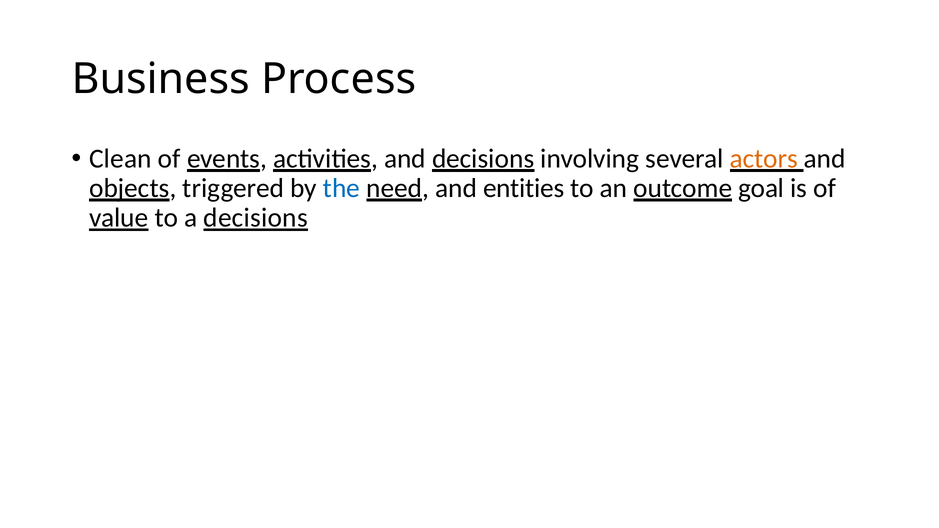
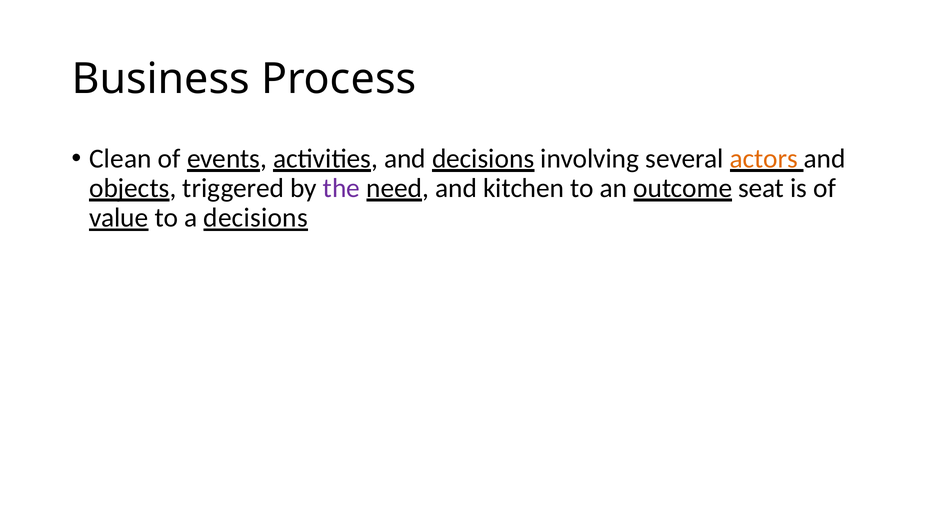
the colour: blue -> purple (342, 188)
entities: entities -> kitchen (524, 188)
goal: goal -> seat (761, 188)
